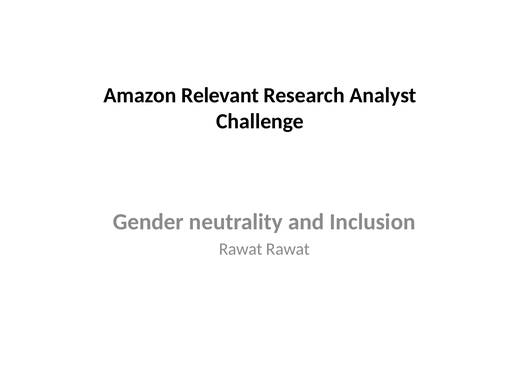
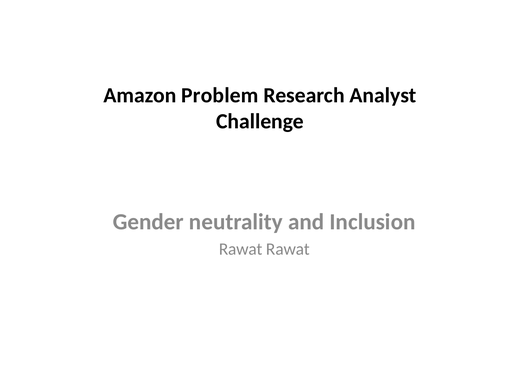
Relevant: Relevant -> Problem (220, 95)
